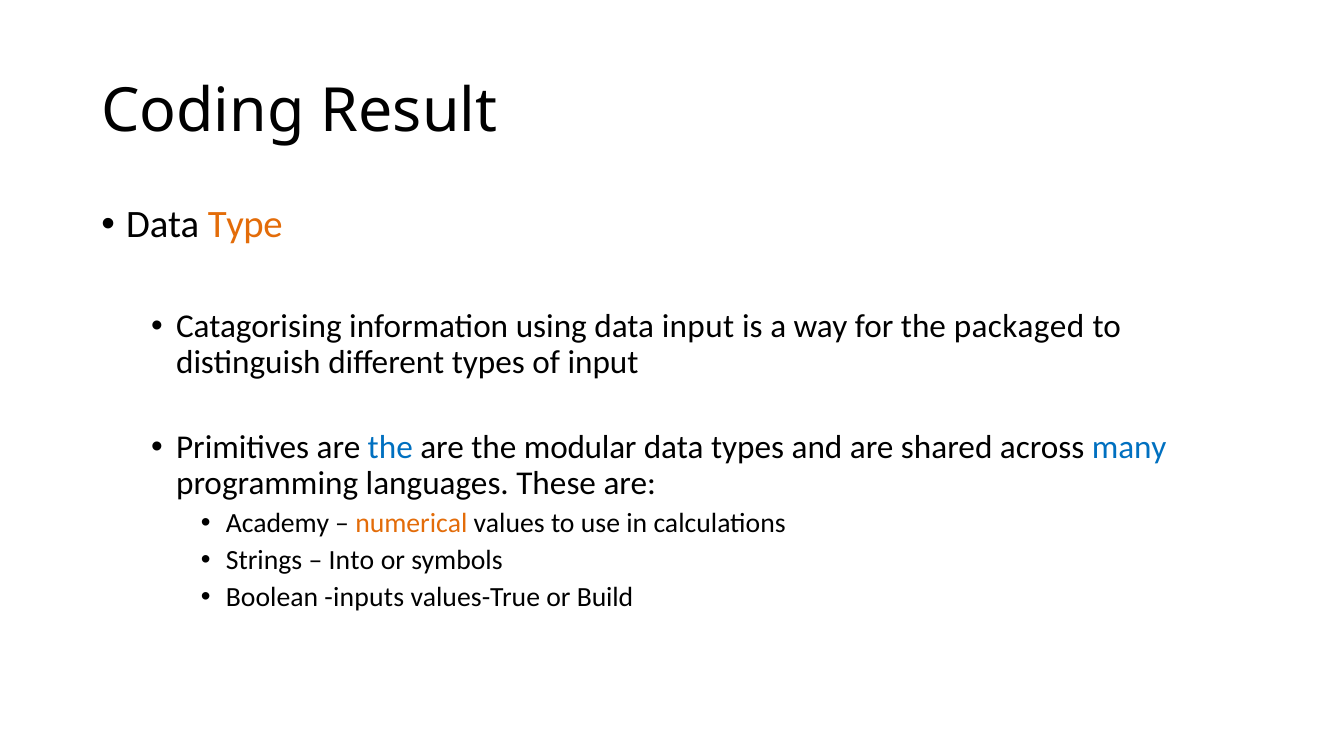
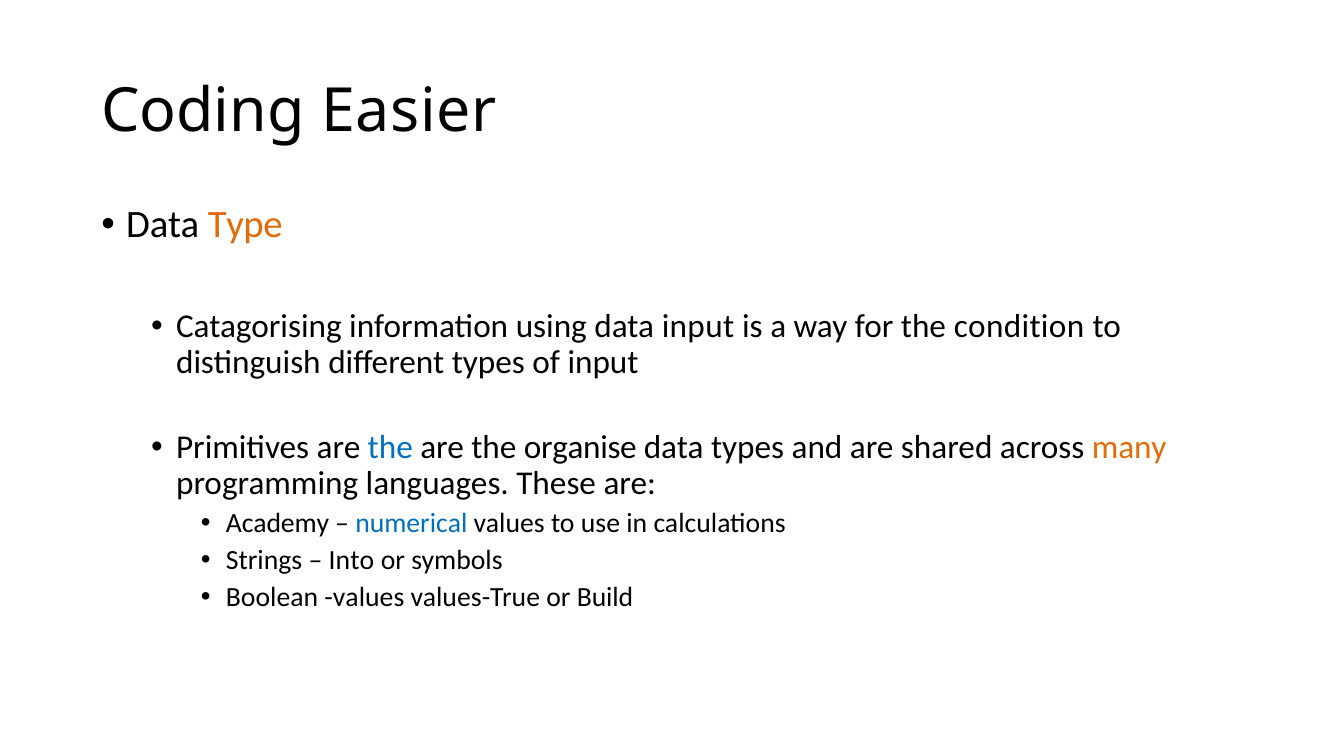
Result: Result -> Easier (409, 112)
packaged: packaged -> condition (1019, 326)
modular: modular -> organise (580, 448)
many colour: blue -> orange (1129, 448)
numerical colour: orange -> blue (411, 523)
Boolean inputs: inputs -> values (364, 597)
